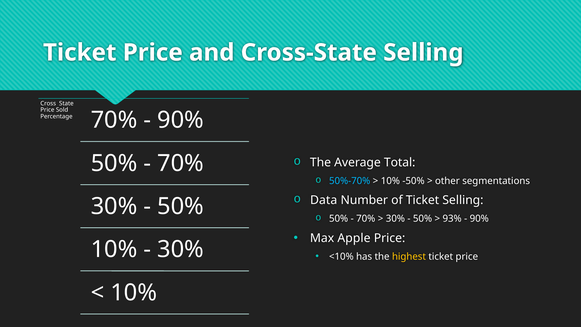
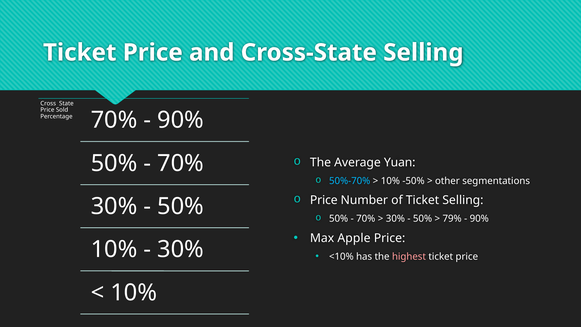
Total: Total -> Yuan (400, 162)
Data: Data -> Price (324, 200)
93%: 93% -> 79% (452, 219)
highest colour: yellow -> pink (409, 256)
